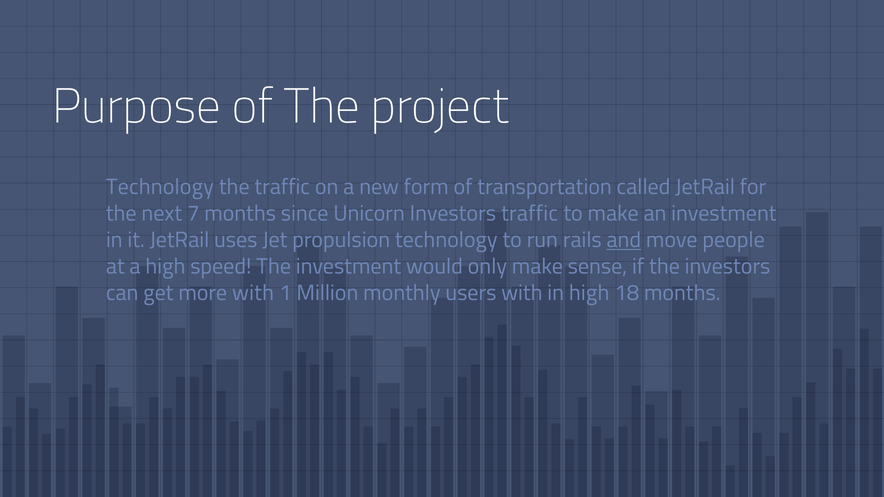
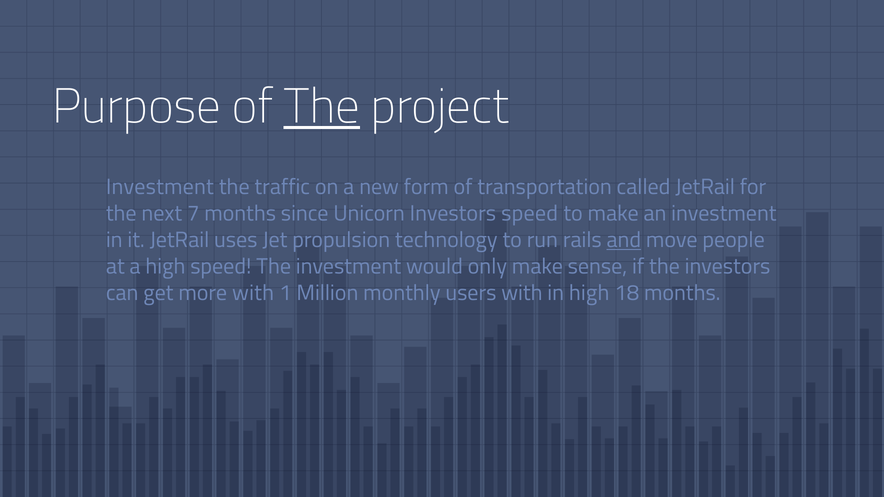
The underline: none -> present (322, 106)
Technology: Technology -> Investment (160, 187)
Investors traffic: traffic -> speed (530, 214)
